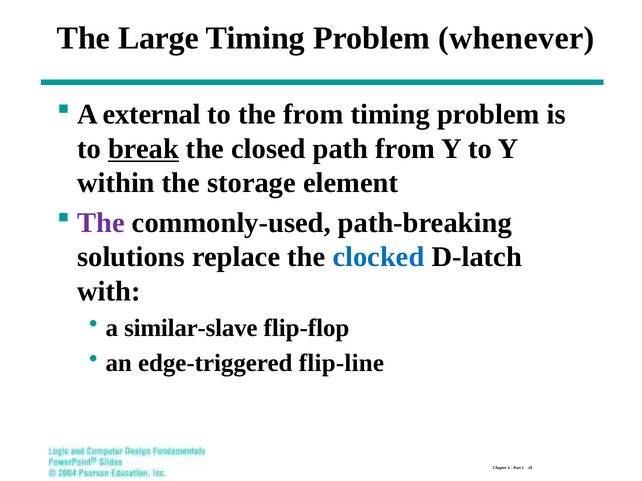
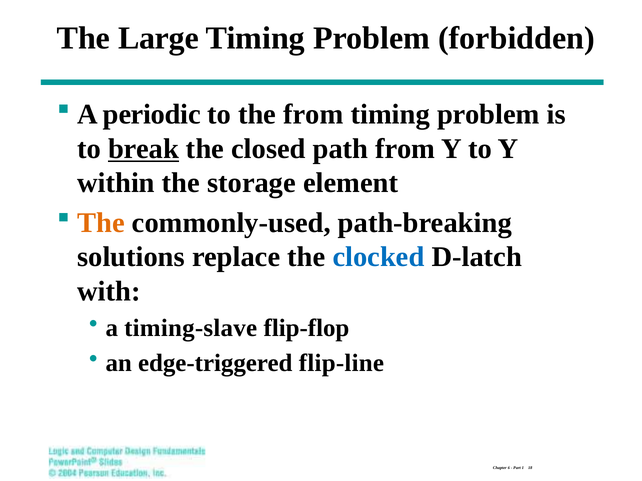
whenever: whenever -> forbidden (516, 38)
external: external -> periodic (152, 115)
The colour: purple -> orange (101, 223)
similar-slave: similar-slave -> timing-slave (191, 328)
